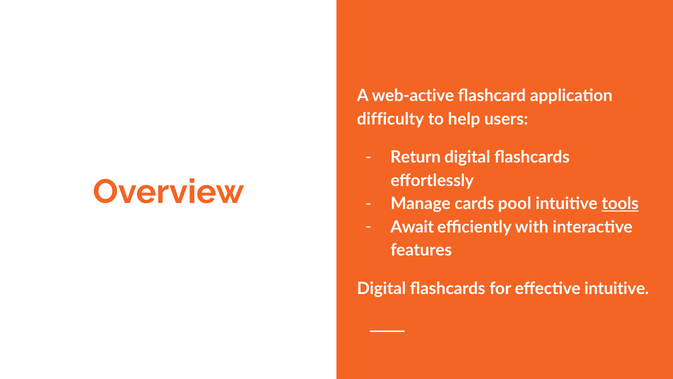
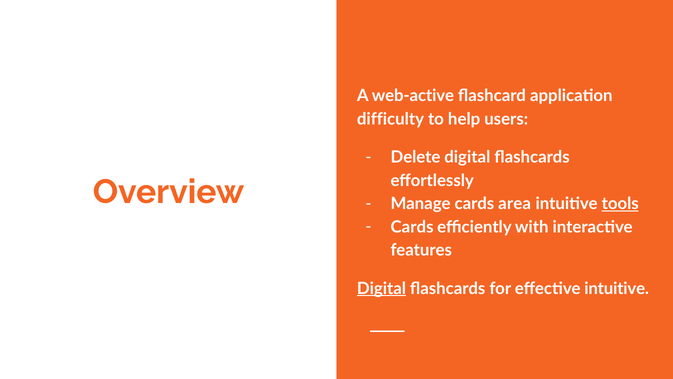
Return: Return -> Delete (415, 157)
pool: pool -> area (515, 204)
Await: Await -> Cards (412, 227)
Digital underline: none -> present (381, 288)
